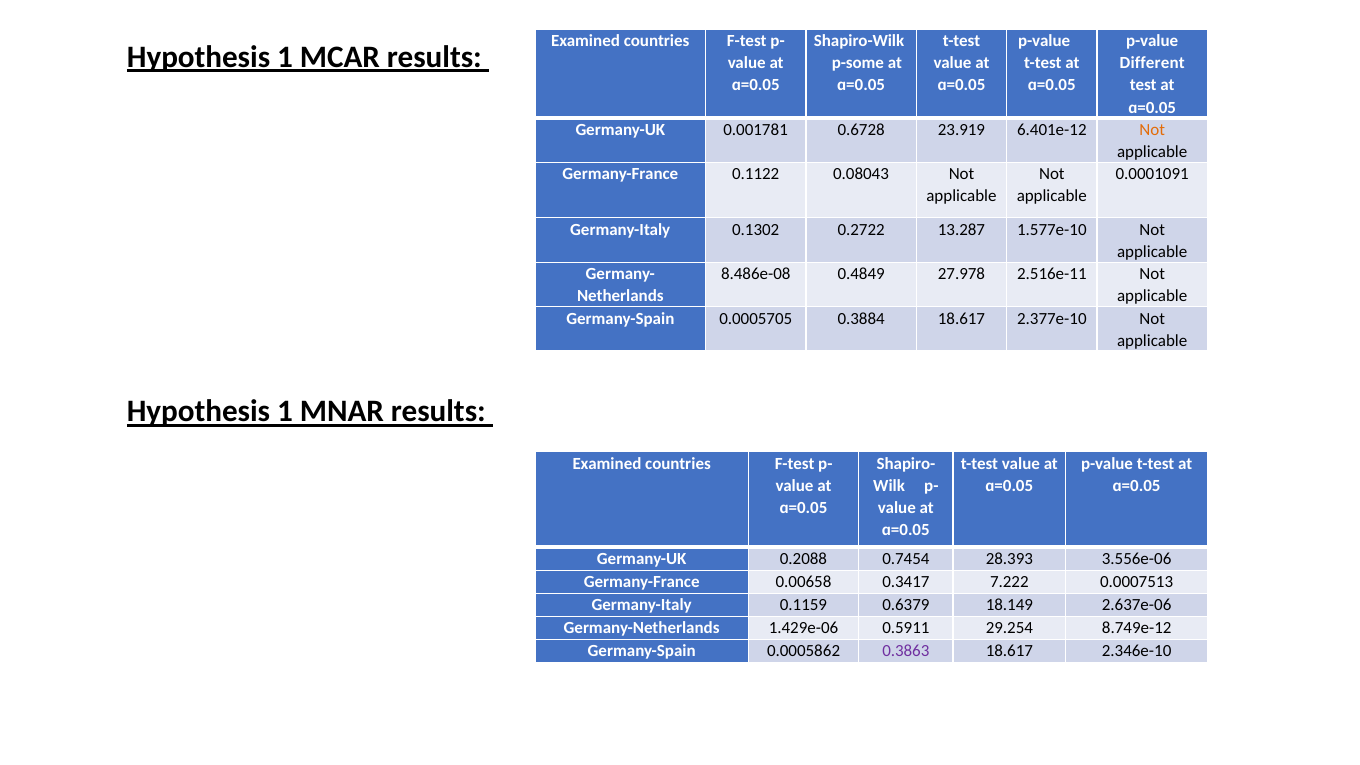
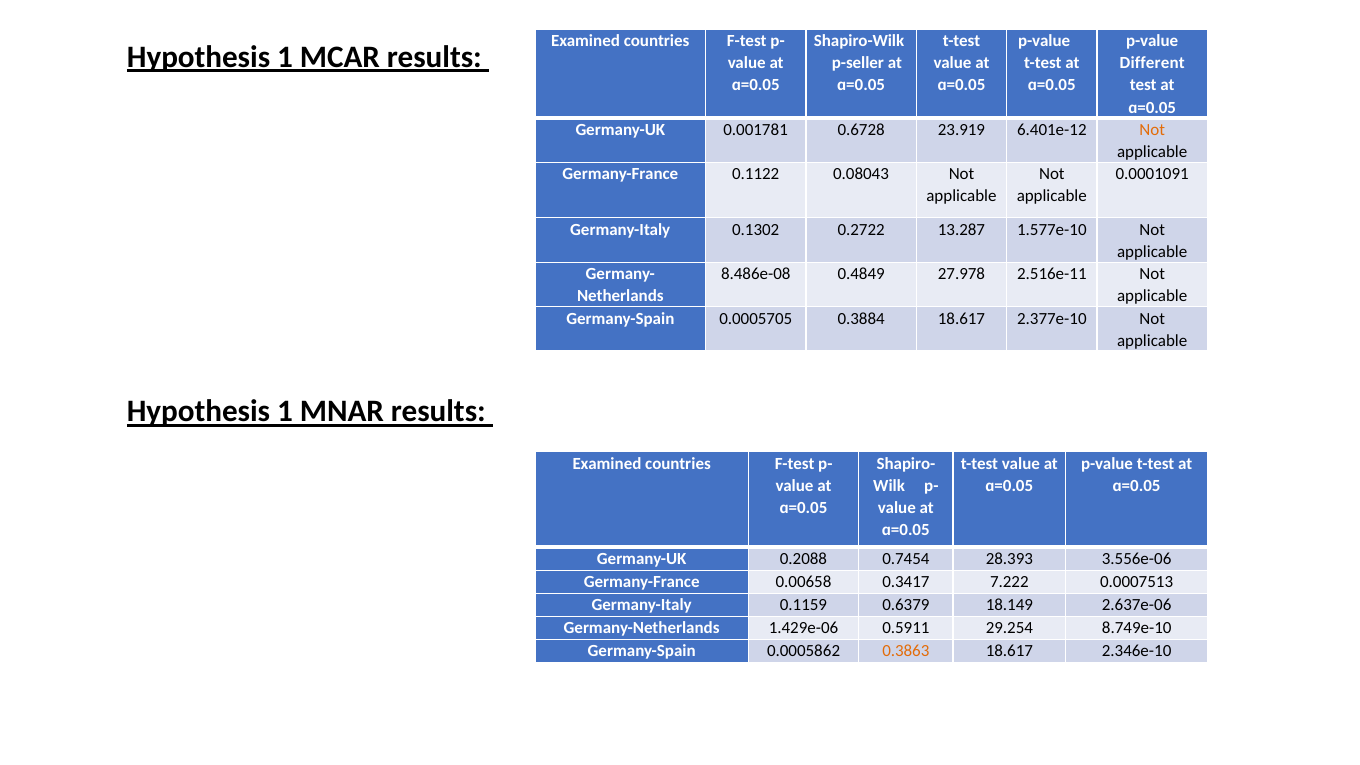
p-some: p-some -> p-seller (858, 63)
8.749e-12: 8.749e-12 -> 8.749e-10 (1137, 628)
0.3863 colour: purple -> orange (906, 651)
